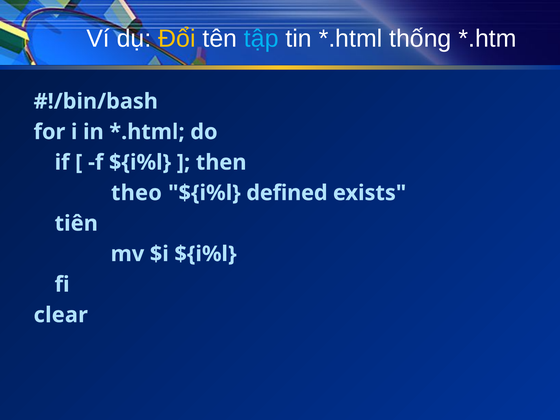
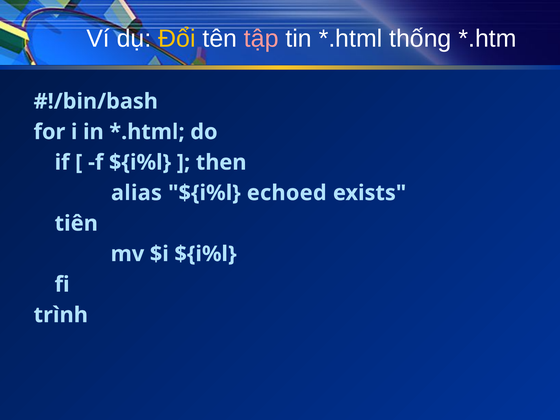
tập colour: light blue -> pink (261, 39)
theo: theo -> alias (136, 193)
defined: defined -> echoed (287, 193)
clear: clear -> trình (61, 315)
